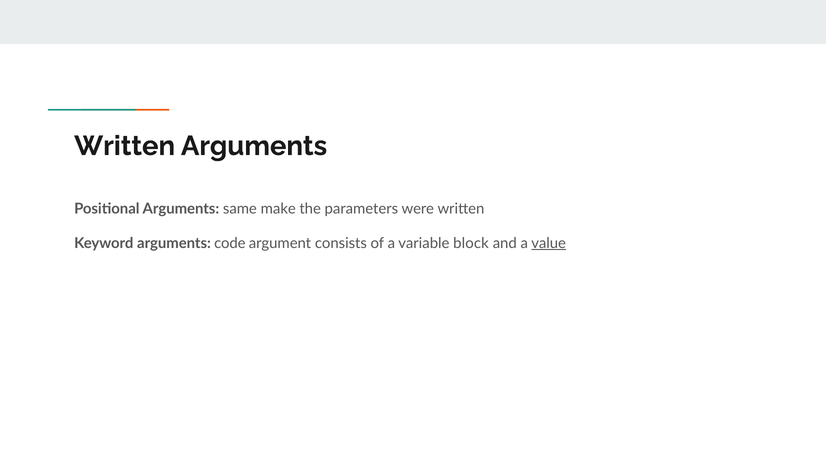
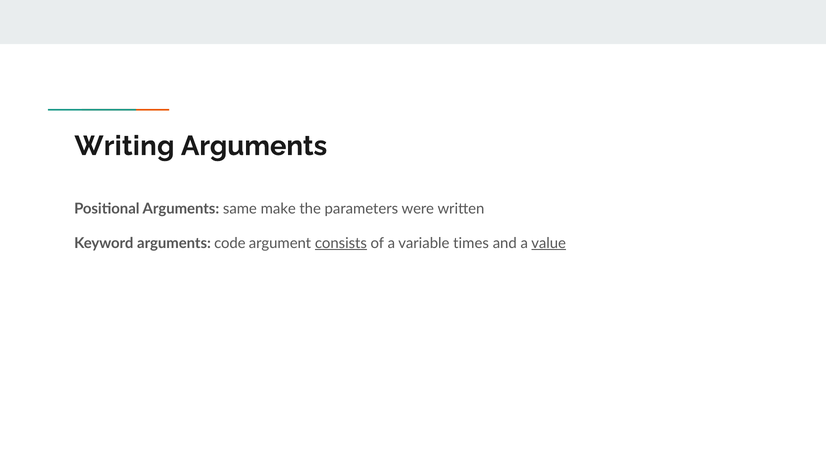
Written: Written -> Writing (124, 146)
consists underline: none -> present (341, 243)
block: block -> times (471, 243)
